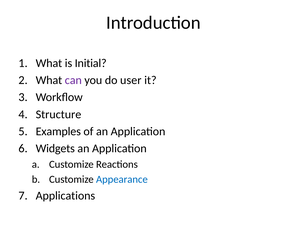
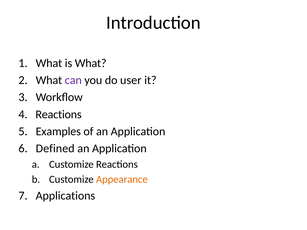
is Initial: Initial -> What (91, 63)
Structure: Structure -> Reactions (59, 114)
Widgets: Widgets -> Defined (55, 149)
Appearance colour: blue -> orange (122, 180)
